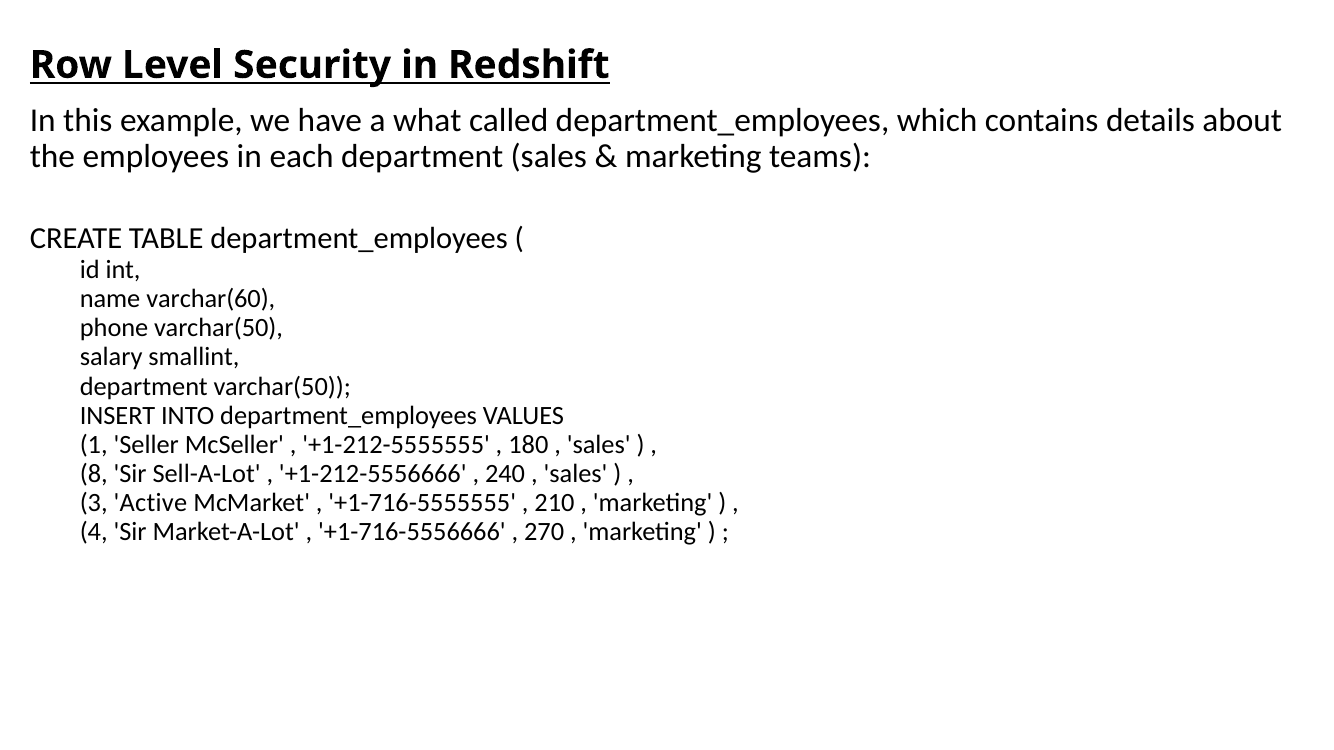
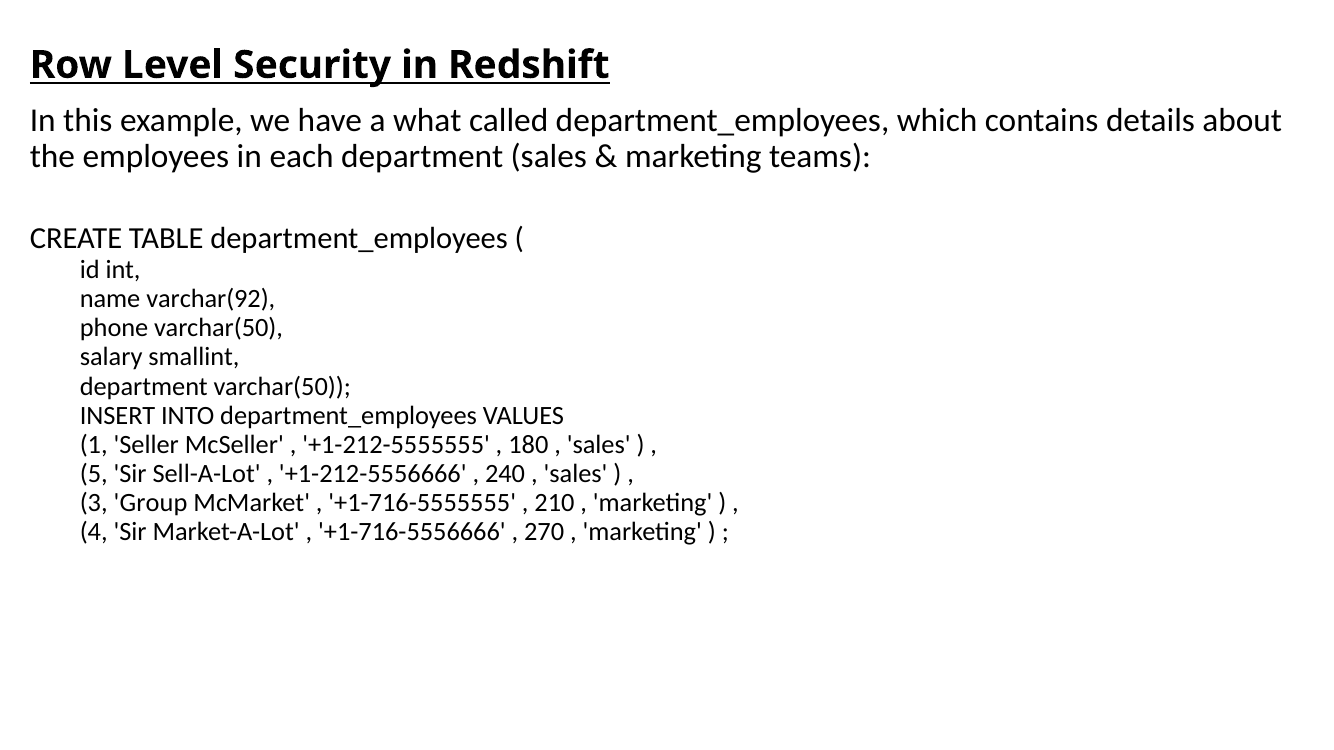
varchar(60: varchar(60 -> varchar(92 (211, 299)
8: 8 -> 5 (94, 474)
Active: Active -> Group (151, 503)
